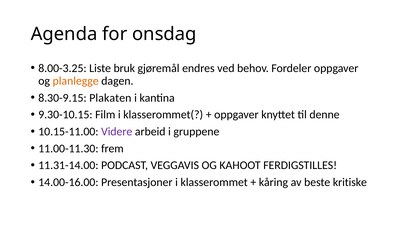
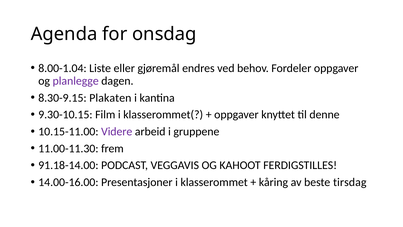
8.00-3.25: 8.00-3.25 -> 8.00-1.04 (62, 68)
bruk: bruk -> eller (124, 68)
planlegge colour: orange -> purple (76, 81)
11.31-14.00: 11.31-14.00 -> 91.18-14.00 (68, 165)
kritiske: kritiske -> tirsdag (350, 182)
